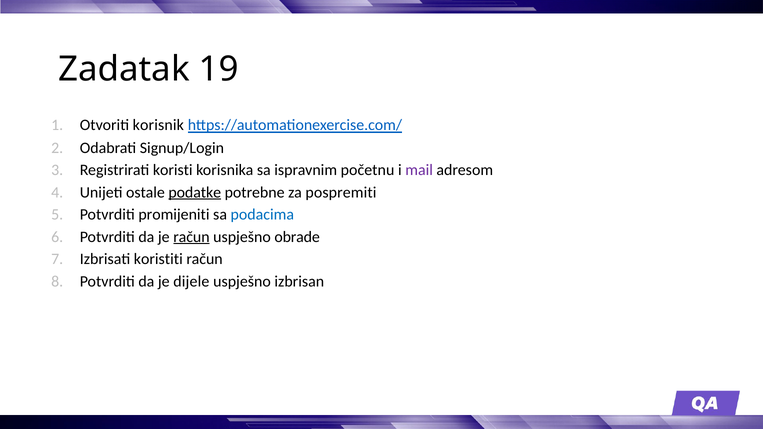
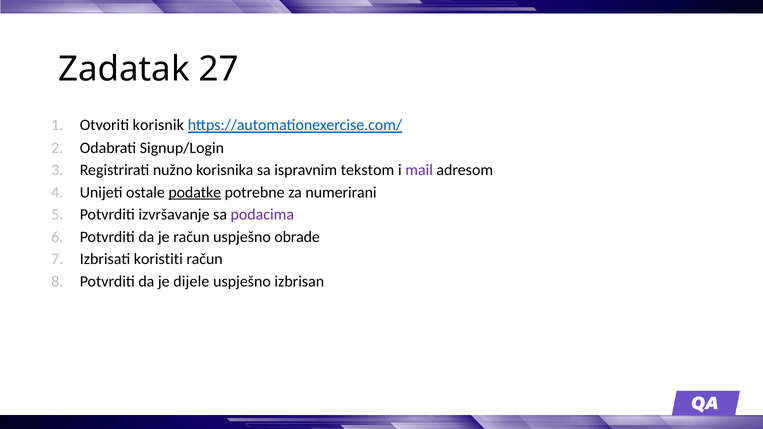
19: 19 -> 27 (219, 69)
koristi: koristi -> nužno (173, 170)
početnu: početnu -> tekstom (368, 170)
pospremiti: pospremiti -> numerirani (341, 192)
promijeniti: promijeniti -> izvršavanje (174, 215)
podacima colour: blue -> purple (262, 215)
račun underline: present -> none (191, 237)
